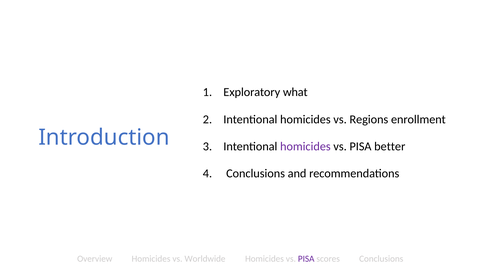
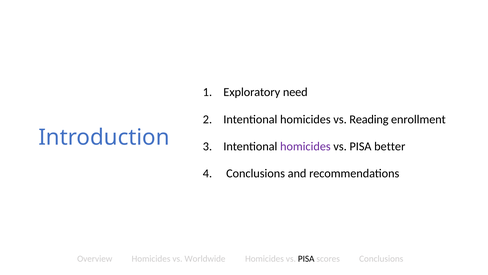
what: what -> need (295, 92)
Regions: Regions -> Reading (369, 119)
PISA colour: purple -> black (306, 258)
